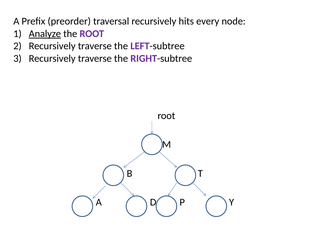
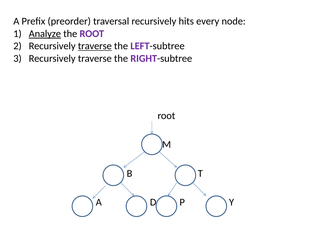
traverse underline: none -> present (95, 46)
